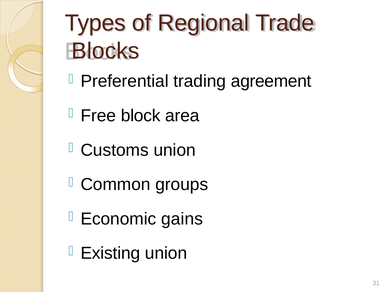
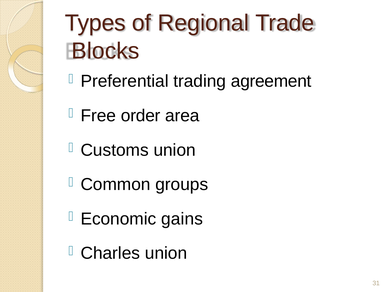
block: block -> order (141, 116)
Existing: Existing -> Charles (110, 253)
